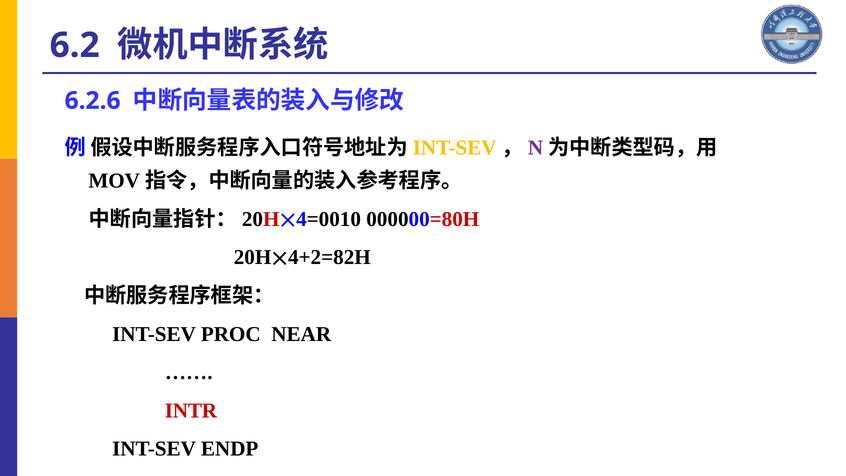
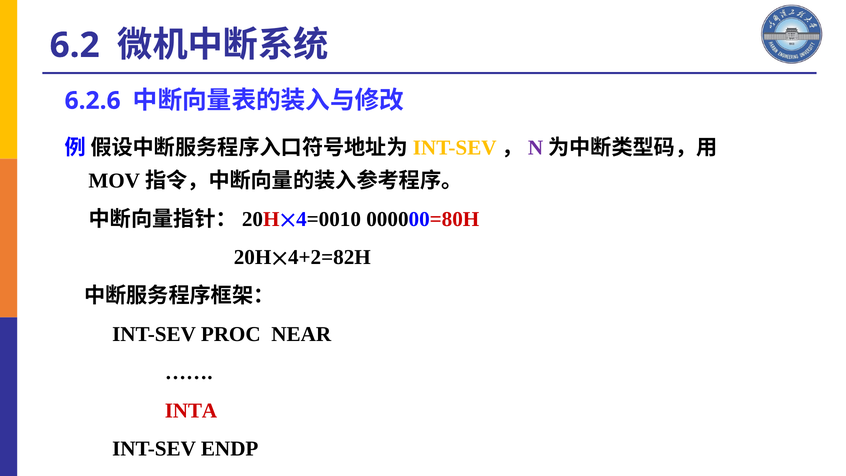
INTR: INTR -> INTA (191, 411)
